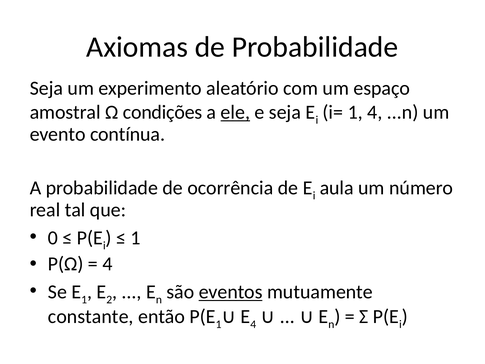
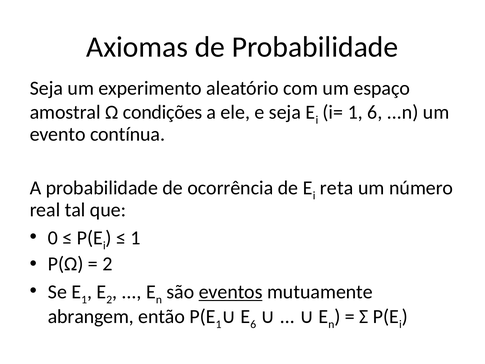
ele underline: present -> none (235, 112)
1 4: 4 -> 6 (375, 112)
aula: aula -> reta (337, 188)
4: 4 -> 2 (107, 264)
4: 4 -> 6 (253, 324)
constante: constante -> abrangem (91, 316)
